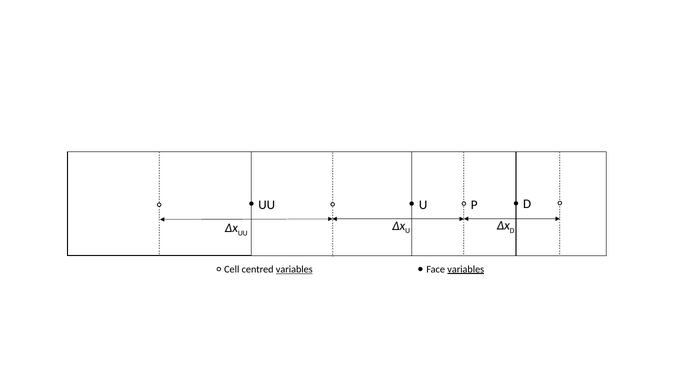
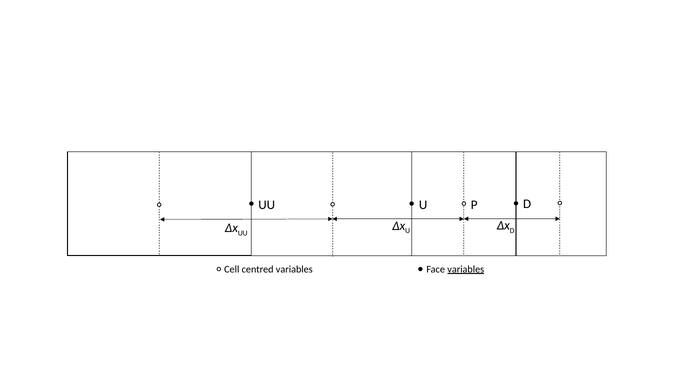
variables underline: present -> none (294, 270)
